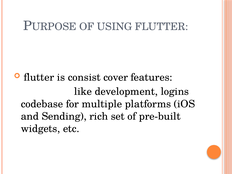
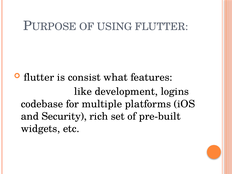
cover: cover -> what (116, 77)
Sending: Sending -> Security (64, 116)
